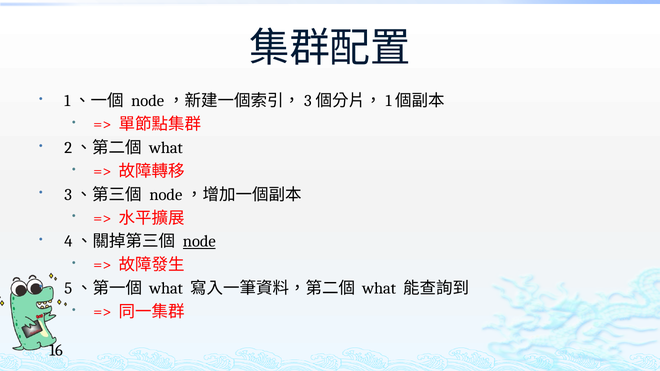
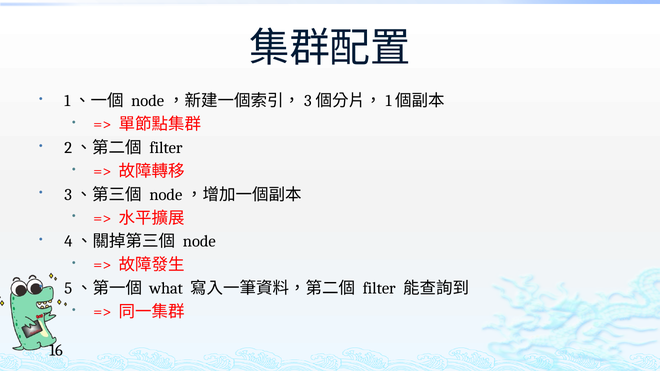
what: what -> filter (166, 148)
node underline: present -> none (199, 242)
what: what -> filter (379, 289)
